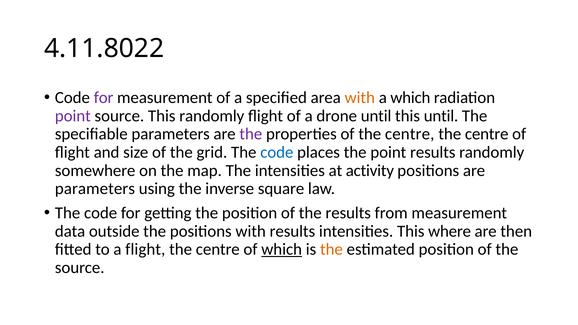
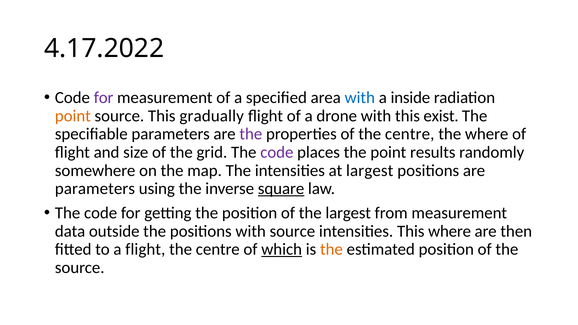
4.11.8022: 4.11.8022 -> 4.17.2022 (104, 49)
with colour: orange -> blue (360, 98)
a which: which -> inside (410, 98)
point colour: purple -> orange (73, 116)
This randomly: randomly -> gradually (212, 116)
drone until: until -> with (376, 116)
this until: until -> exist (441, 116)
centre: centre -> where (487, 134)
code colour: blue -> purple (277, 152)
at activity: activity -> largest (370, 171)
square underline: none -> present (281, 189)
the results: results -> largest (348, 213)
with results: results -> source (292, 231)
